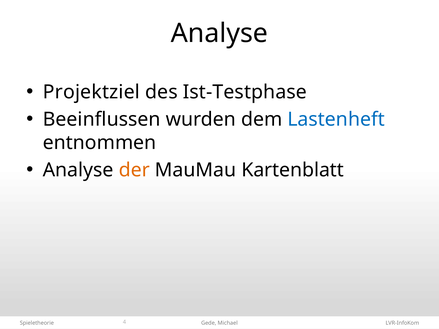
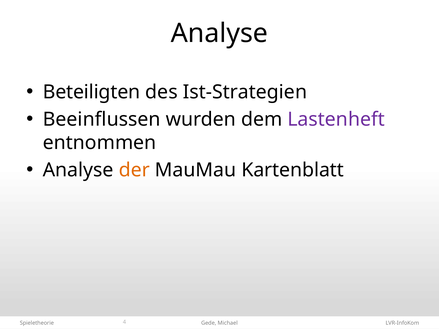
Projektziel: Projektziel -> Beteiligten (92, 92)
Ist-Testphase: Ist-Testphase -> Ist-Strategien (245, 92)
Lastenheft colour: blue -> purple (336, 119)
